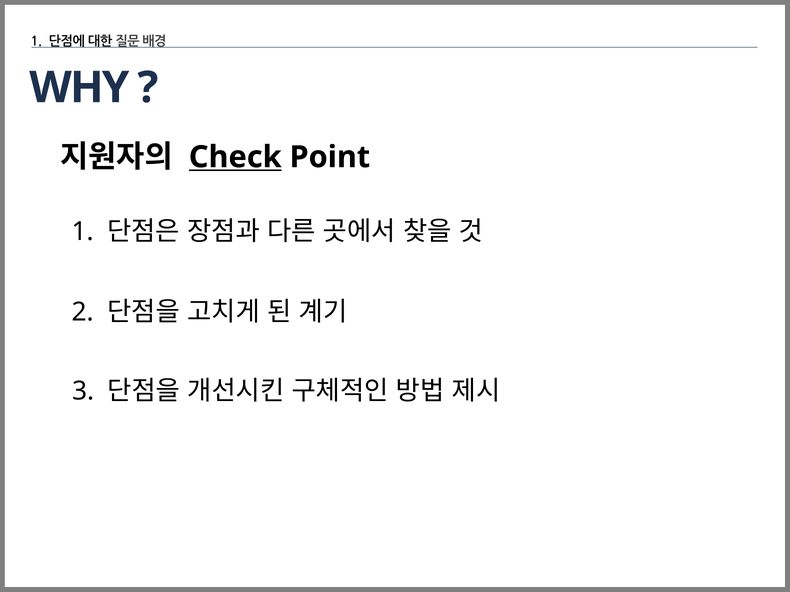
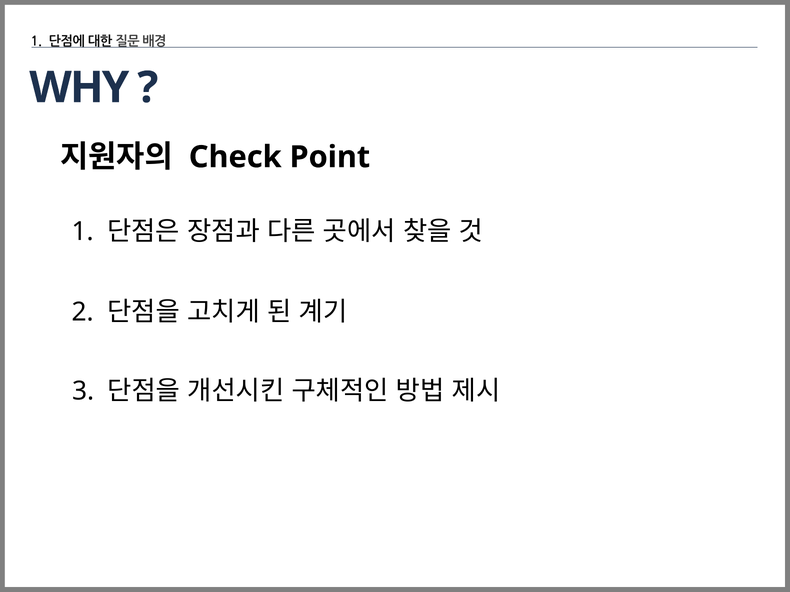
Check underline: present -> none (235, 157)
